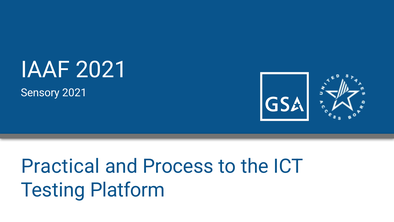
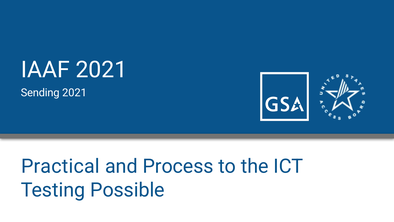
Sensory: Sensory -> Sending (40, 92)
Platform: Platform -> Possible (127, 190)
